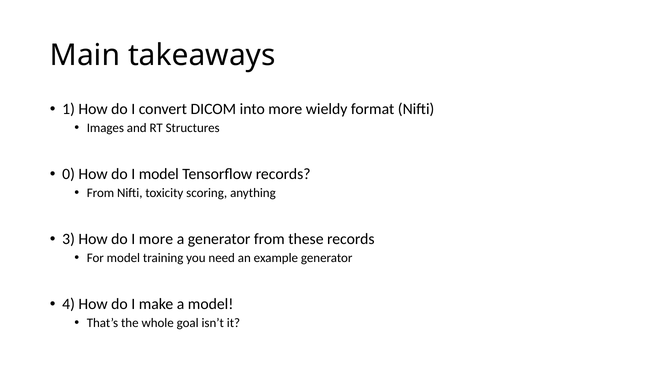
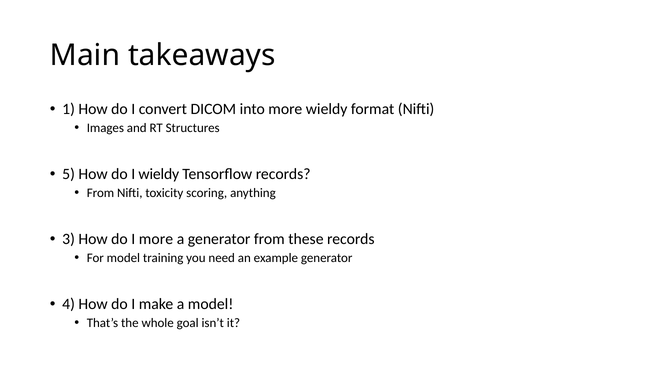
0: 0 -> 5 (69, 174)
I model: model -> wieldy (159, 174)
